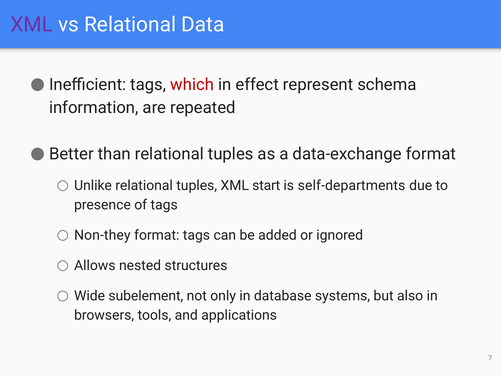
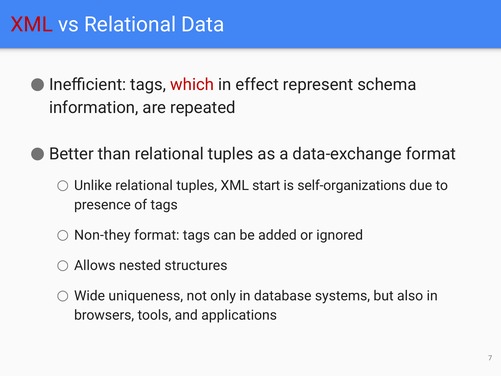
XML colour: purple -> red (32, 25)
self-departments: self-departments -> self-organizations (352, 186)
subelement: subelement -> uniqueness (146, 296)
